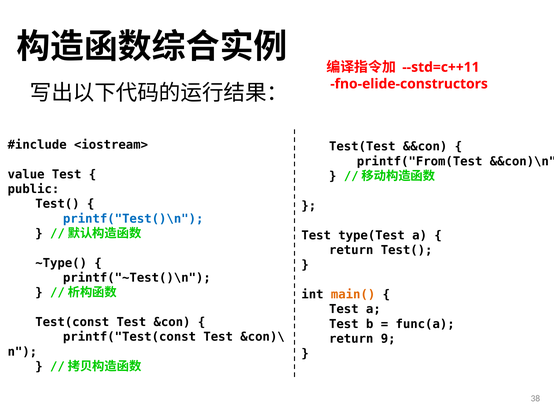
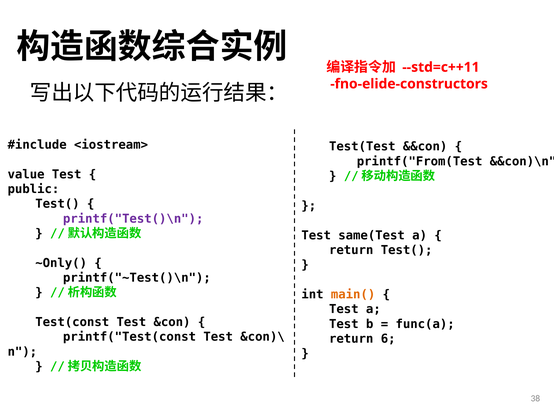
printf("Test()\n colour: blue -> purple (133, 218)
type(Test: type(Test -> same(Test (372, 235)
~Type(: ~Type( -> ~Only( (61, 263)
9: 9 -> 6 (388, 338)
